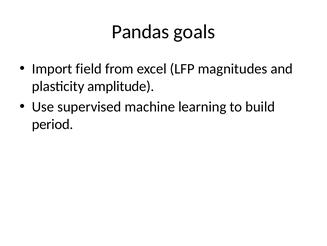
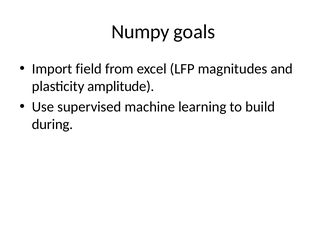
Pandas: Pandas -> Numpy (140, 32)
period: period -> during (52, 124)
